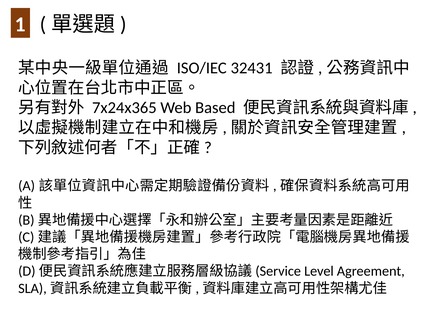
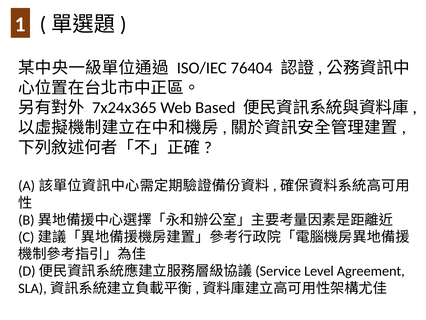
32431: 32431 -> 76404 (252, 68)
